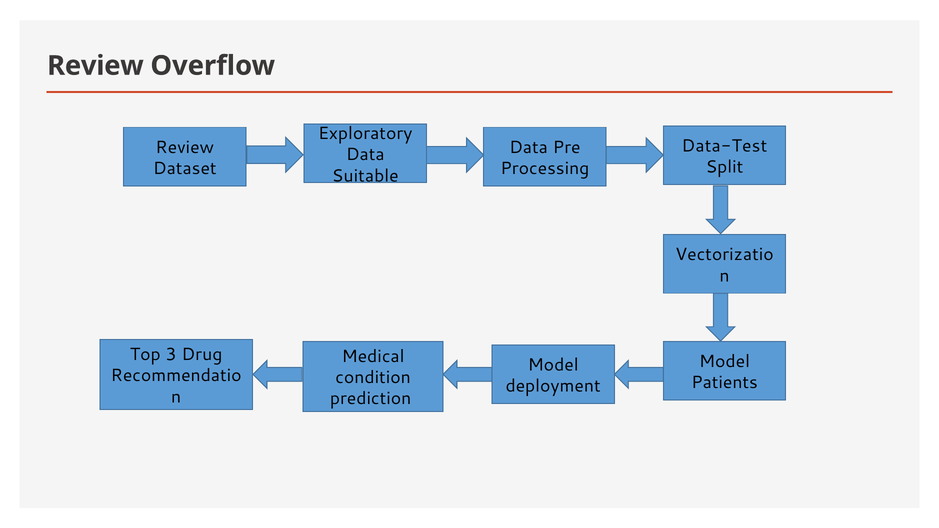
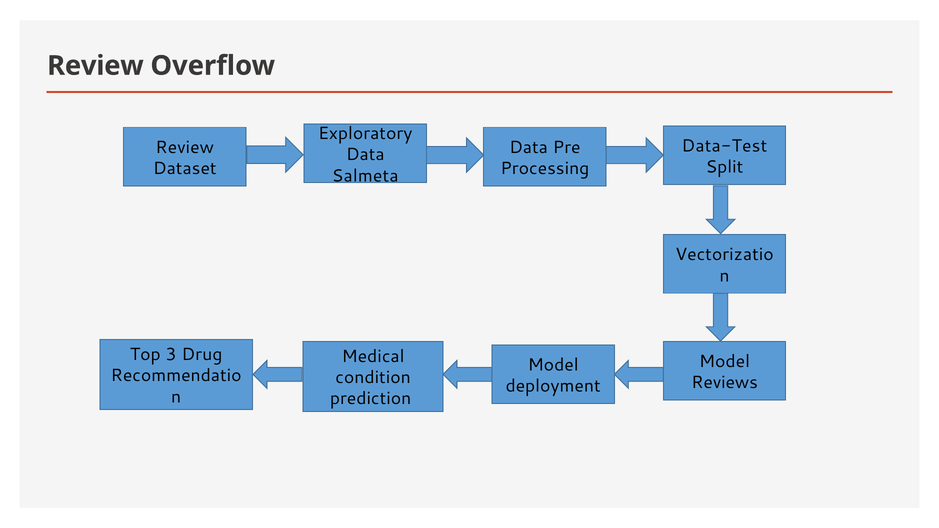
Suitable: Suitable -> Salmeta (365, 176)
Patients: Patients -> Reviews (725, 383)
